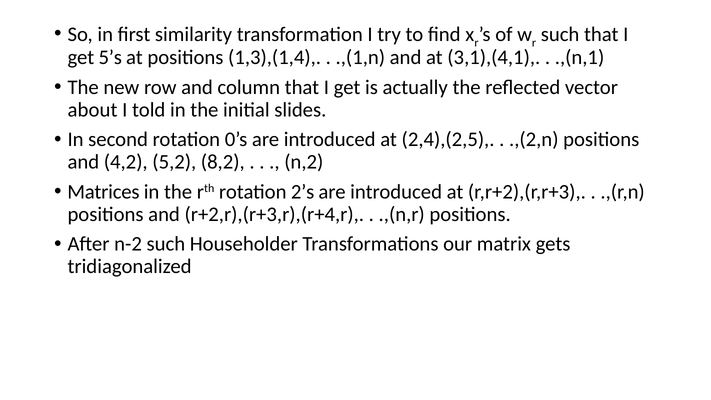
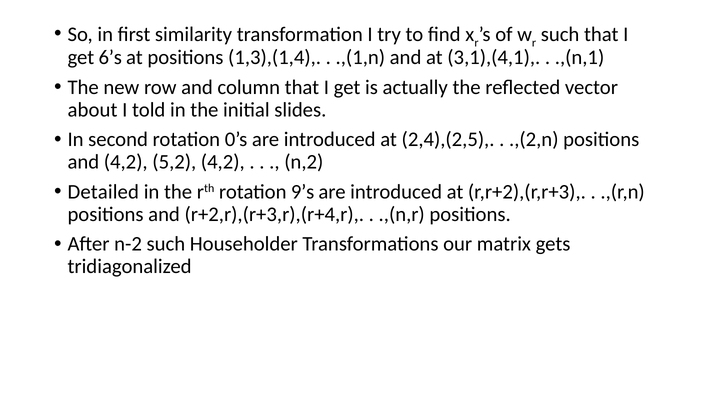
5’s: 5’s -> 6’s (110, 58)
5,2 8,2: 8,2 -> 4,2 (223, 162)
Matrices: Matrices -> Detailed (103, 192)
2’s: 2’s -> 9’s (303, 192)
